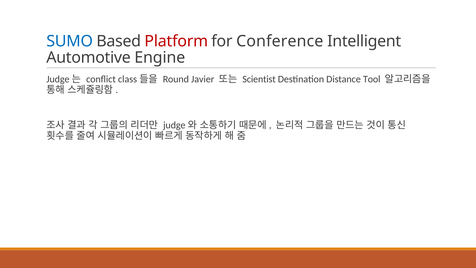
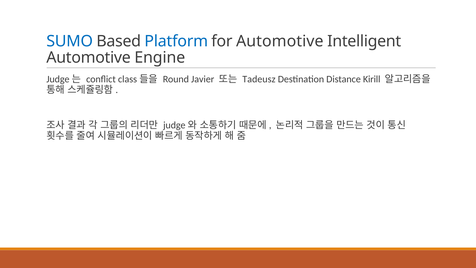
Platform colour: red -> blue (176, 41)
for Conference: Conference -> Automotive (280, 41)
Scientist: Scientist -> Tadeusz (259, 79)
Tool: Tool -> Kirill (372, 79)
